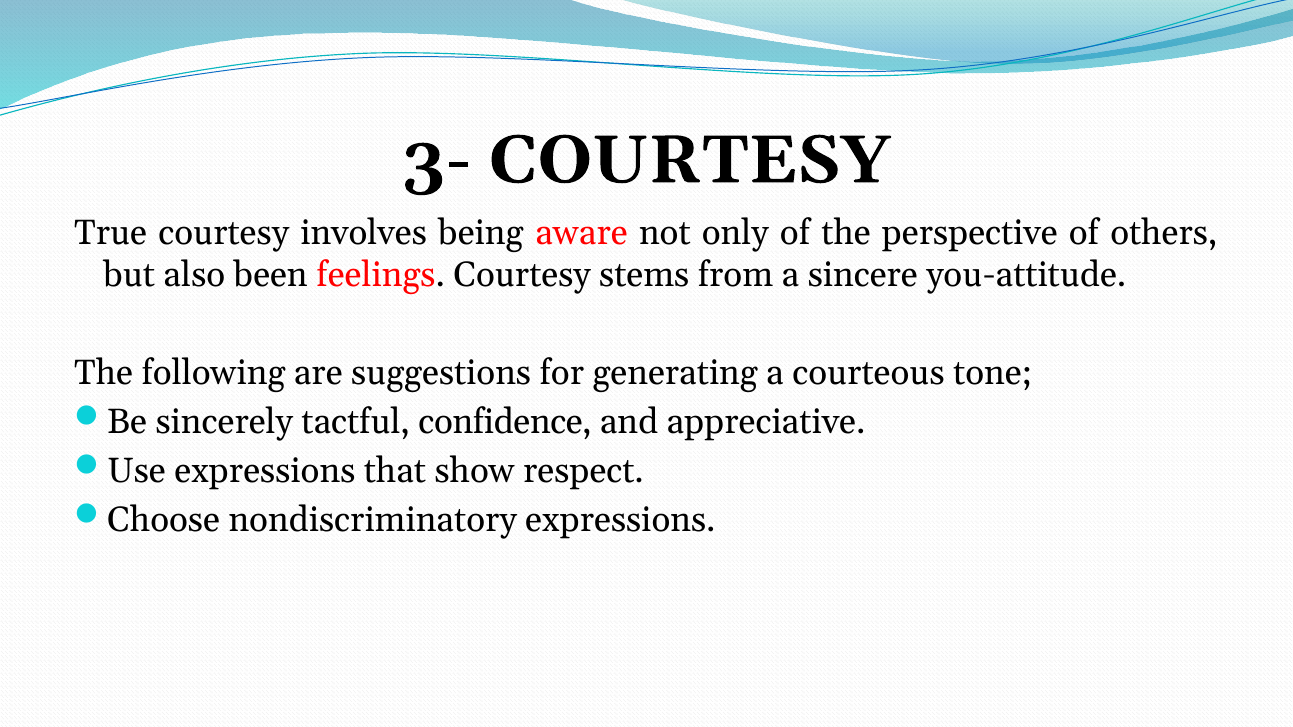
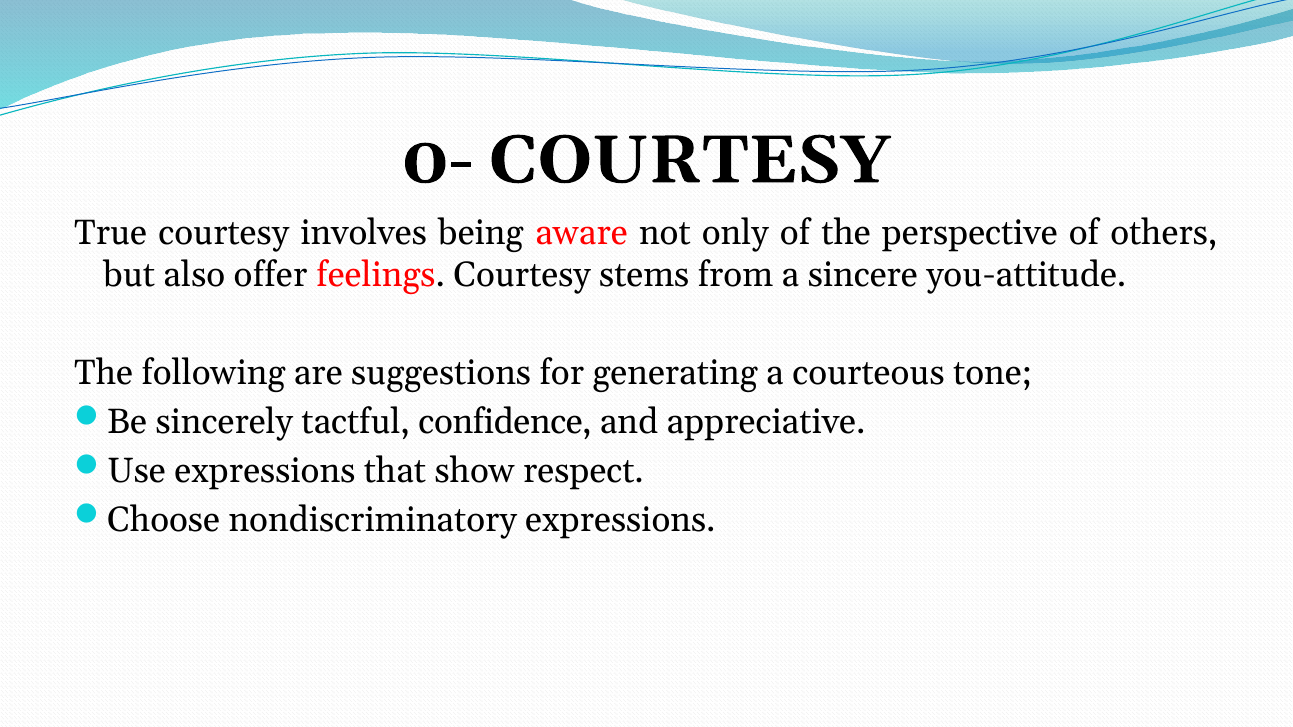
3-: 3- -> 0- (438, 160)
been: been -> offer (271, 275)
